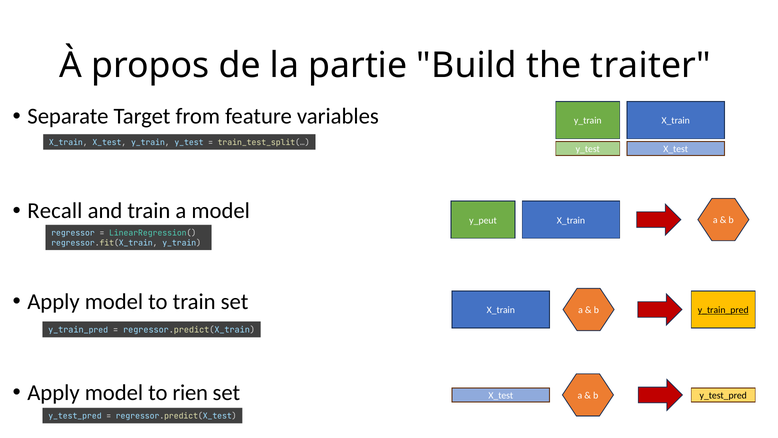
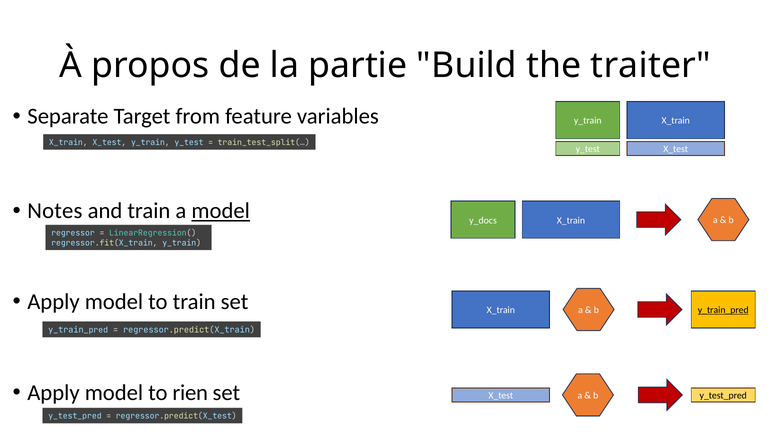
Recall: Recall -> Notes (55, 211)
model underline: none -> present (221, 211)
y_peut: y_peut -> y_docs (483, 220)
